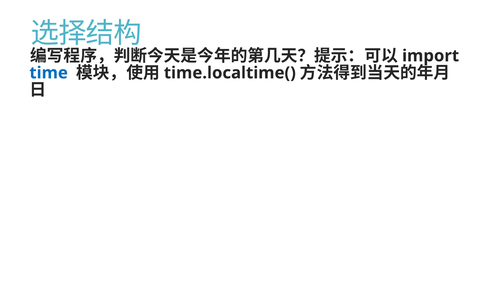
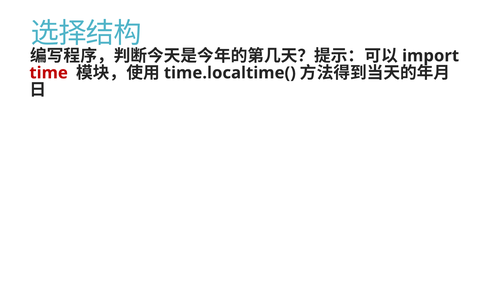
time colour: blue -> red (49, 73)
